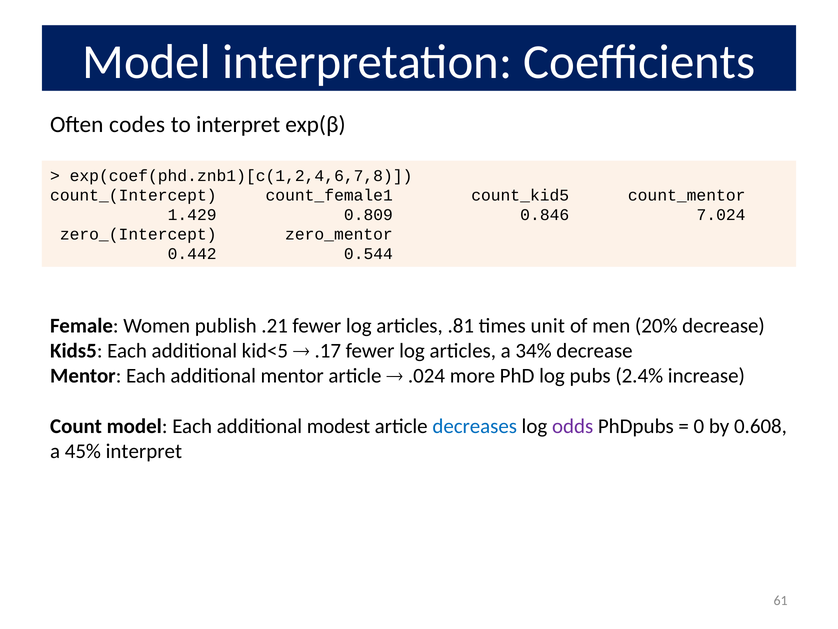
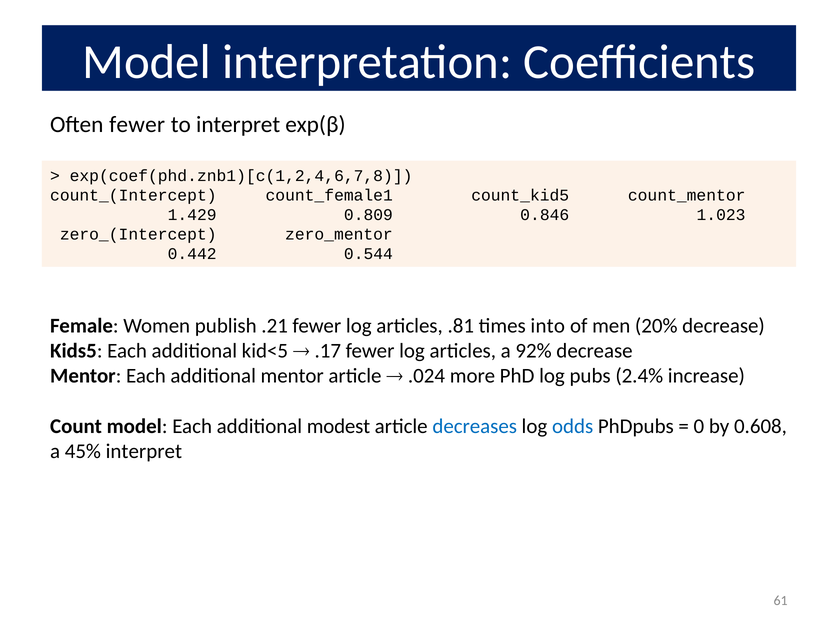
Often codes: codes -> fewer (137, 124)
7.024: 7.024 -> 1.023 (721, 215)
unit: unit -> into (548, 325)
34%: 34% -> 92% (534, 351)
odds colour: purple -> blue (573, 426)
